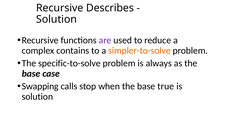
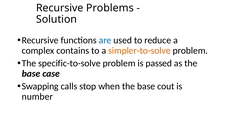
Describes: Describes -> Problems (110, 8)
are colour: purple -> blue (105, 40)
always: always -> passed (159, 63)
true: true -> cout (166, 86)
solution: solution -> number (37, 96)
